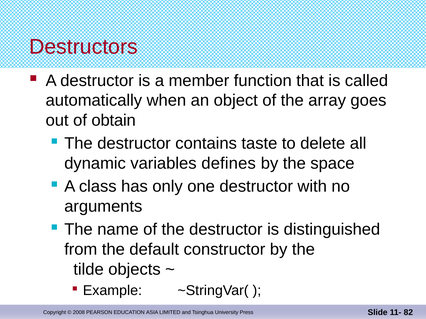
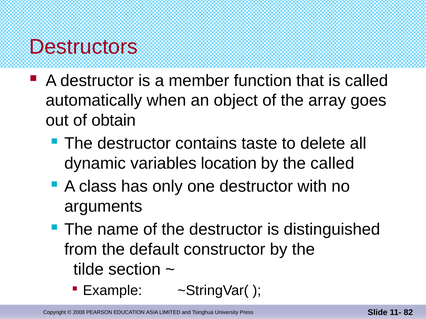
defines: defines -> location (229, 164)
the space: space -> called (332, 164)
objects: objects -> section (134, 270)
